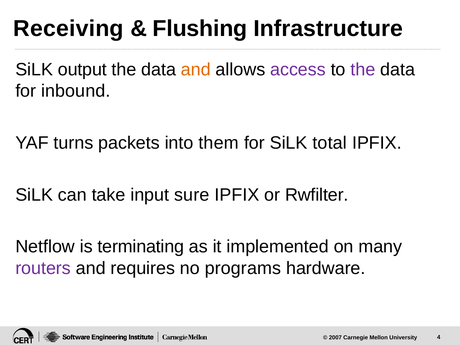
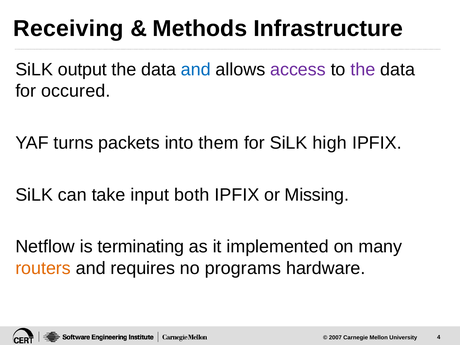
Flushing: Flushing -> Methods (200, 28)
and colour: orange -> blue (196, 69)
inbound: inbound -> occured (76, 91)
total: total -> high (330, 143)
sure: sure -> both (192, 195)
Rwfilter: Rwfilter -> Missing (317, 195)
routers colour: purple -> orange (43, 268)
